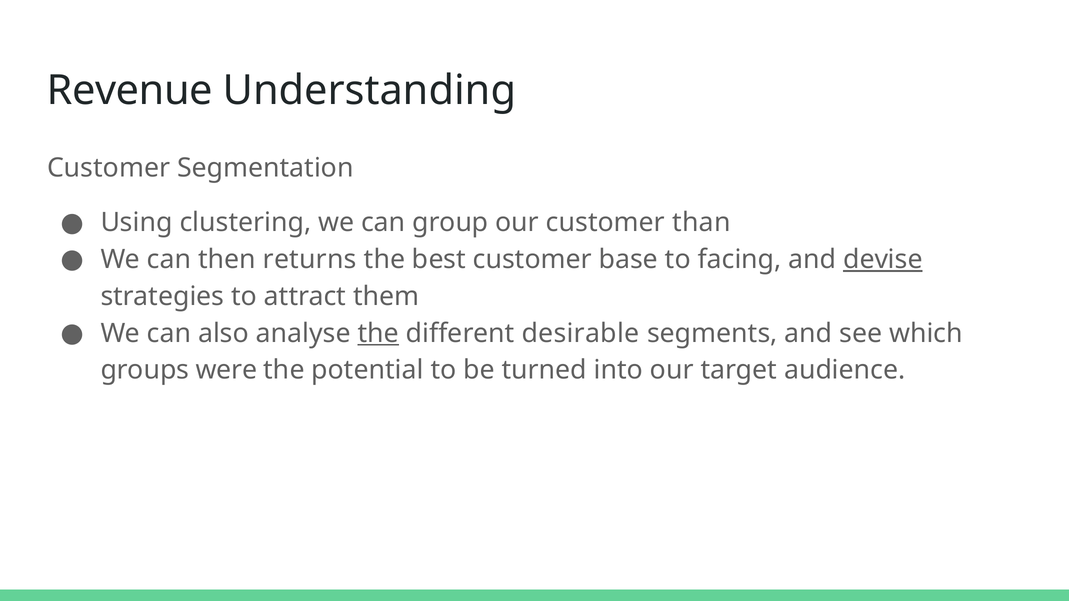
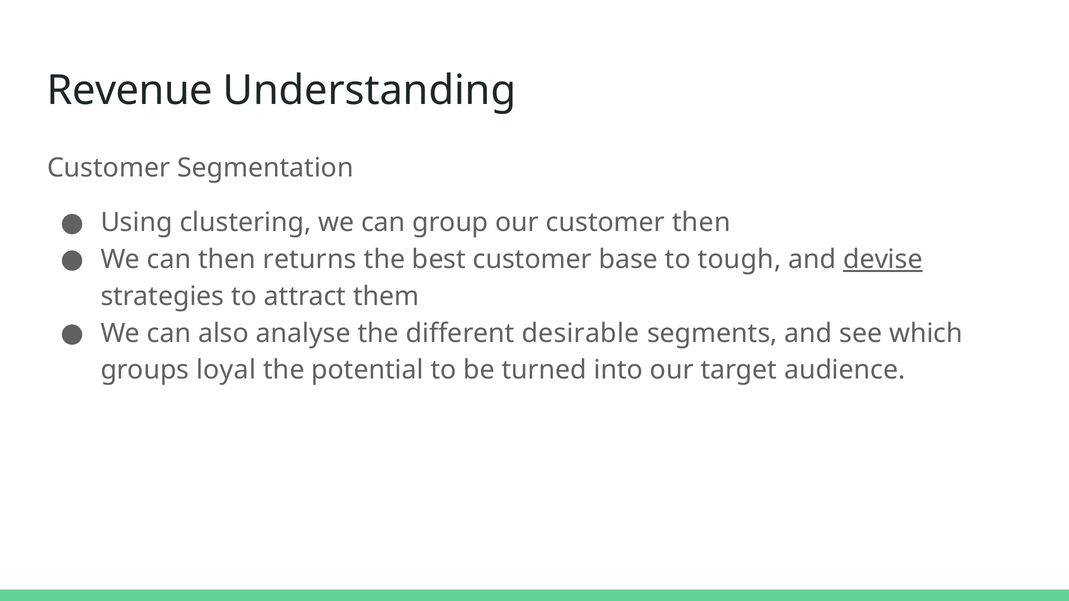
customer than: than -> then (701, 223)
facing: facing -> tough (739, 260)
the underline: present -> none (378, 333)
were: were -> loyal (226, 370)
